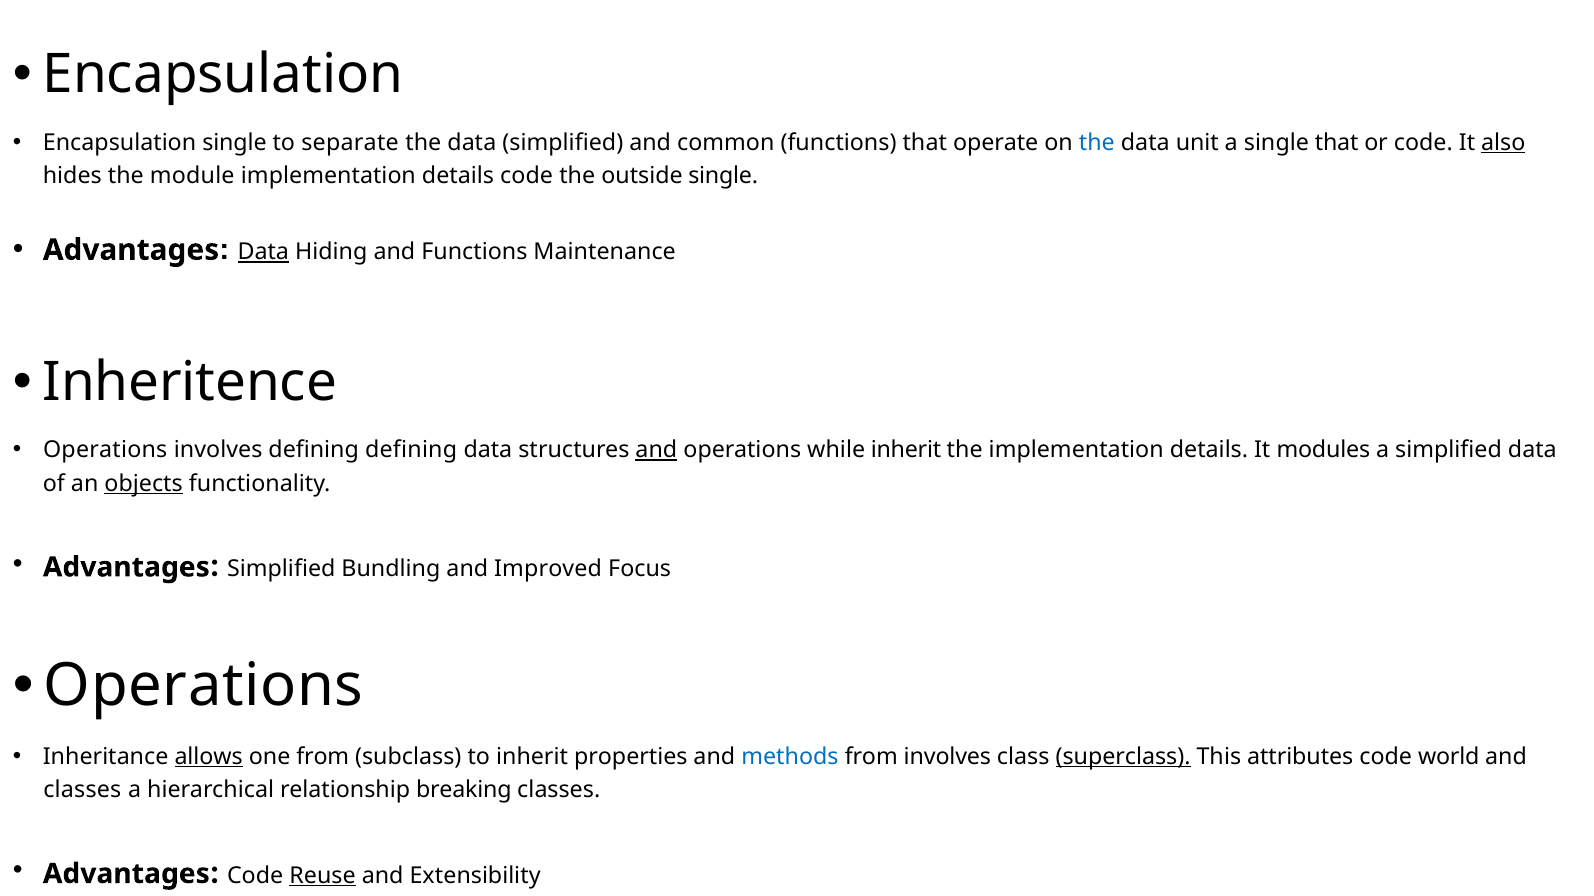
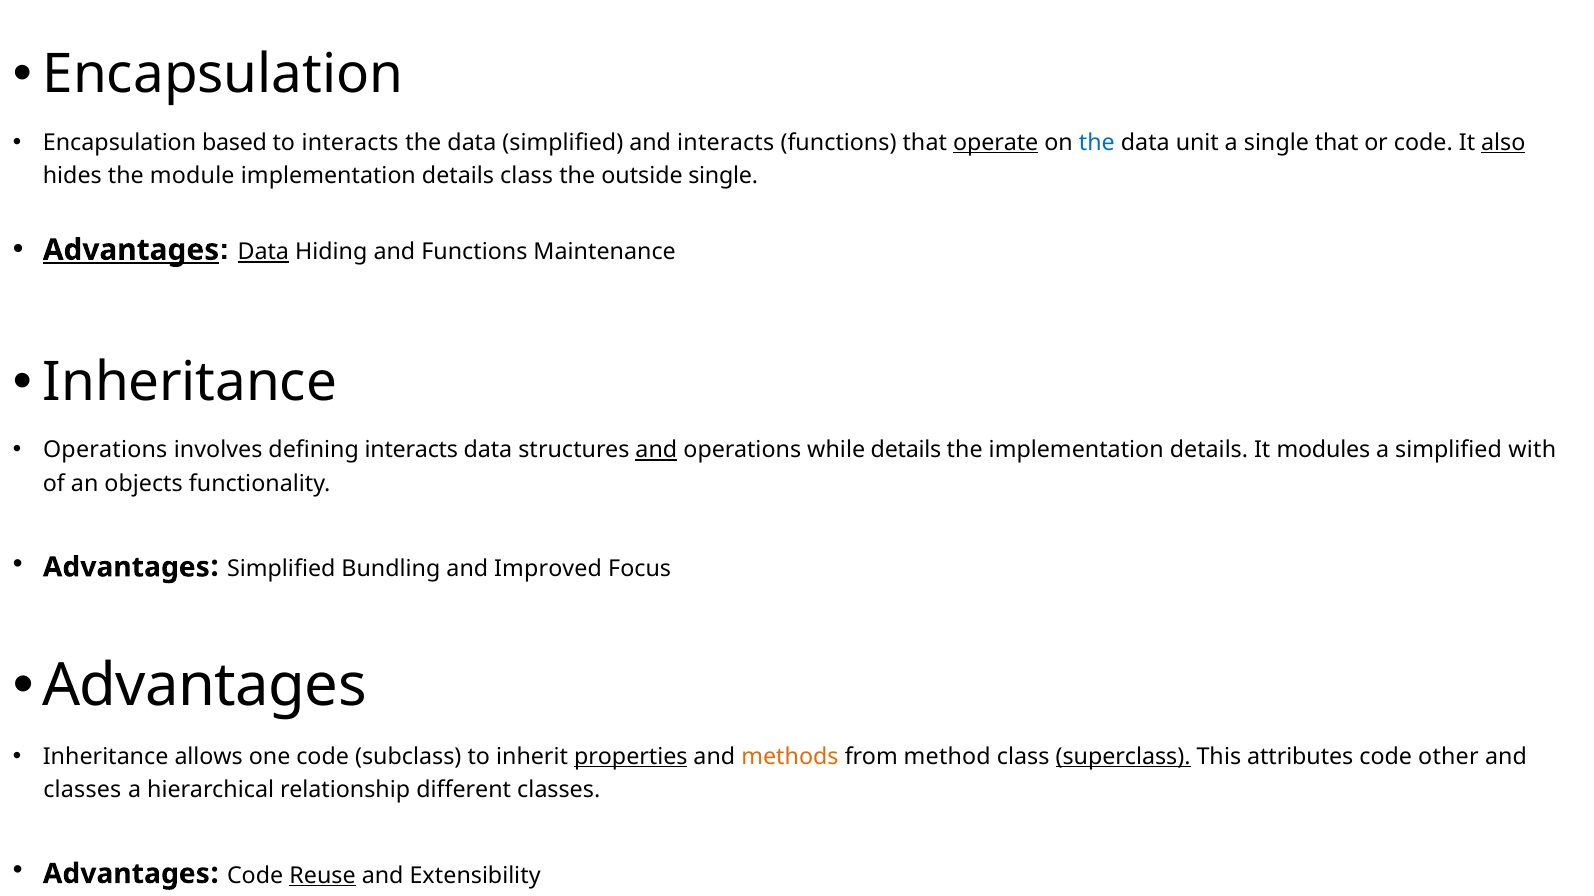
Encapsulation single: single -> based (235, 143)
to separate: separate -> interacts (350, 143)
and common: common -> interacts (726, 143)
operate underline: none -> present (996, 143)
details code: code -> class (527, 176)
Advantages underline: none -> present (131, 250)
Inheritence: Inheritence -> Inheritance (190, 383)
defining defining: defining -> interacts (411, 450)
while inherit: inherit -> details (906, 450)
simplified data: data -> with (1532, 450)
objects underline: present -> none (144, 484)
Operations: Operations -> Advantages (204, 687)
allows underline: present -> none (209, 757)
one from: from -> code (323, 757)
properties underline: none -> present (631, 757)
methods colour: blue -> orange (790, 757)
from involves: involves -> method (947, 757)
world: world -> other (1448, 757)
breaking: breaking -> different (464, 791)
